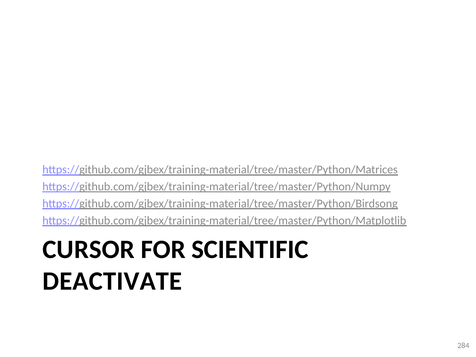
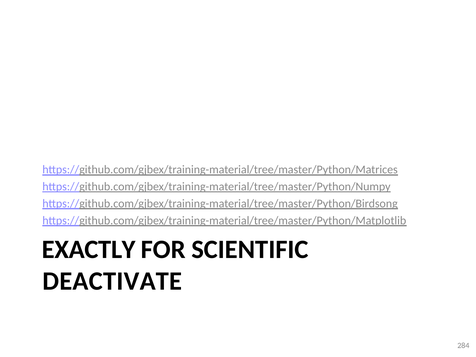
CURSOR: CURSOR -> EXACTLY (89, 249)
